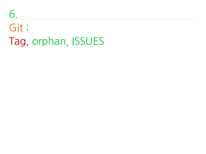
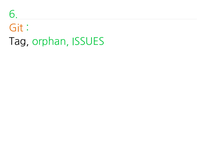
Tag colour: red -> black (19, 42)
